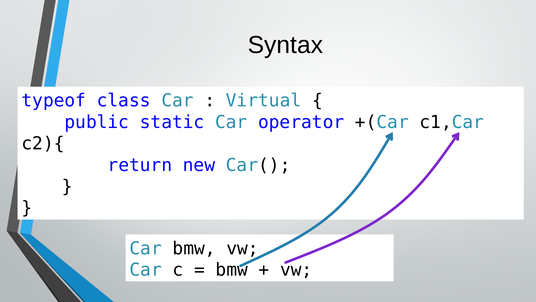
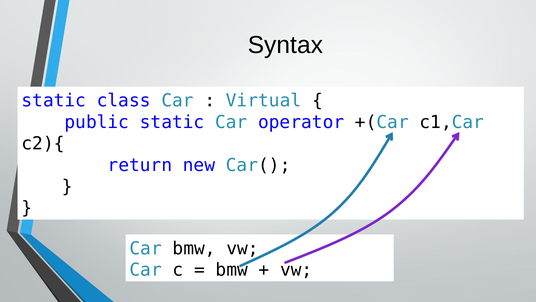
typeof: typeof -> static (54, 100)
